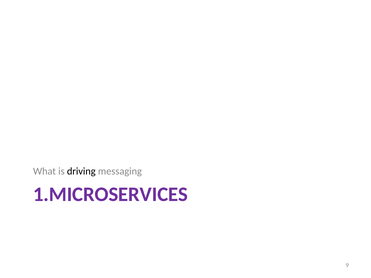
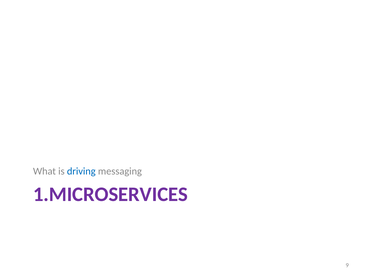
driving colour: black -> blue (81, 171)
